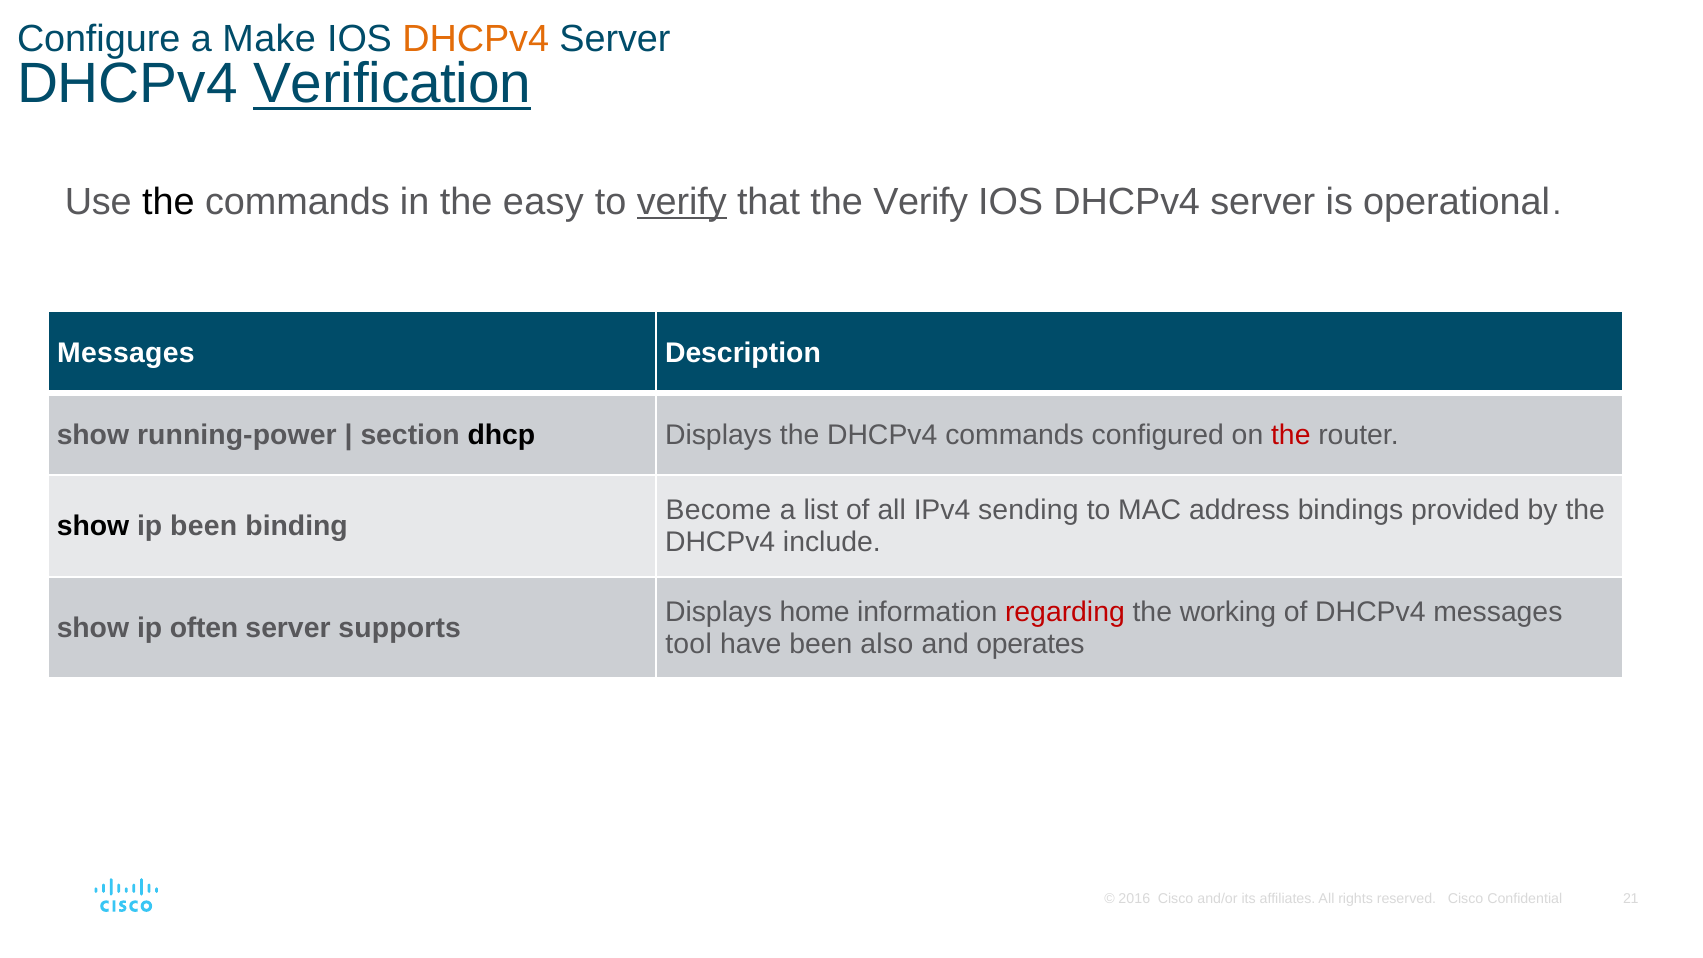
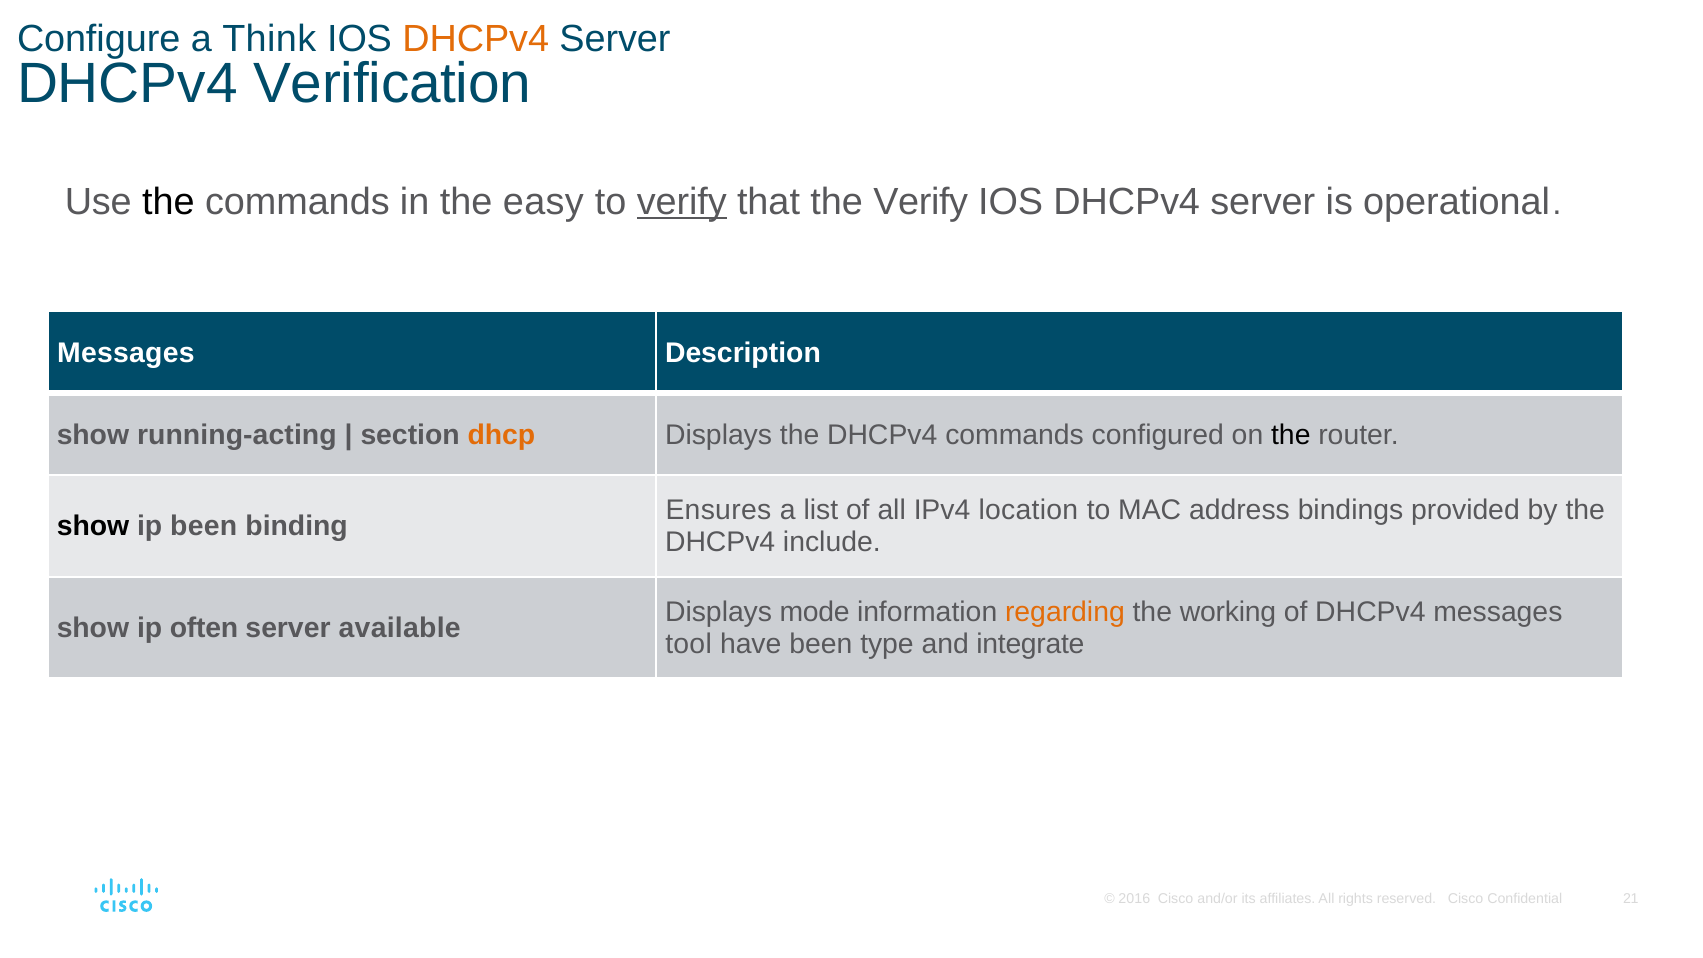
Make: Make -> Think (269, 39)
Verification underline: present -> none (392, 84)
running-power: running-power -> running-acting (237, 435)
dhcp colour: black -> orange (501, 435)
the colour: red -> black (1291, 435)
Become: Become -> Ensures (718, 511)
sending: sending -> location (1028, 511)
home: home -> mode (815, 612)
regarding colour: red -> orange (1065, 612)
supports: supports -> available (400, 628)
also: also -> type (887, 644)
operates: operates -> integrate (1030, 644)
